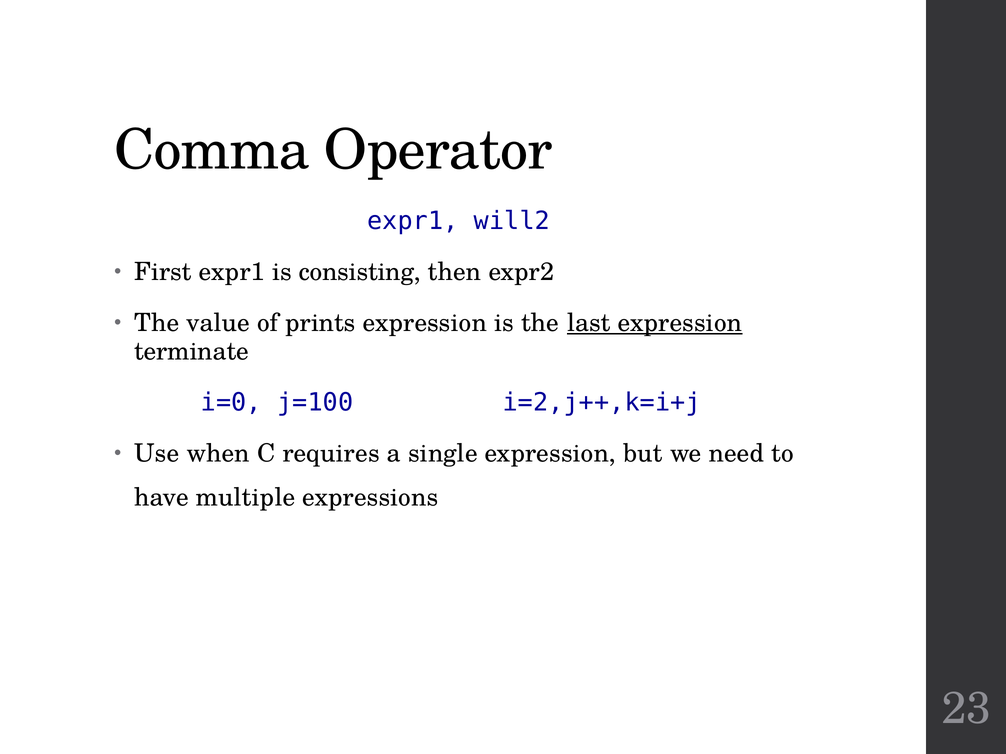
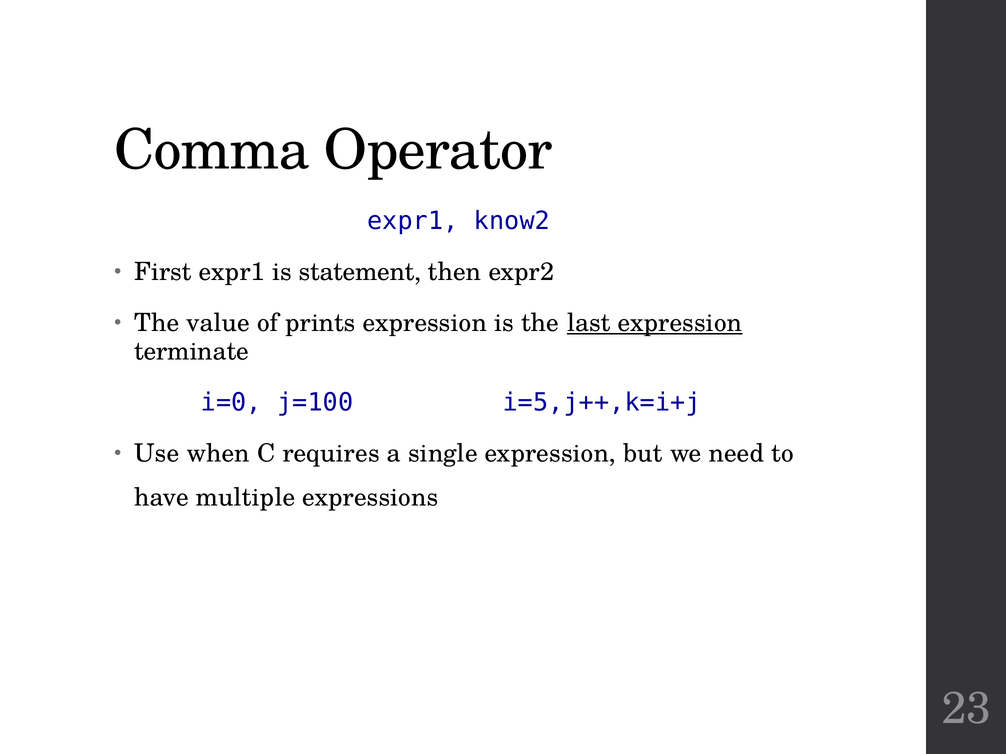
will2: will2 -> know2 (512, 221)
consisting: consisting -> statement (360, 272)
i=2,j++,k=i+j: i=2,j++,k=i+j -> i=5,j++,k=i+j (602, 403)
